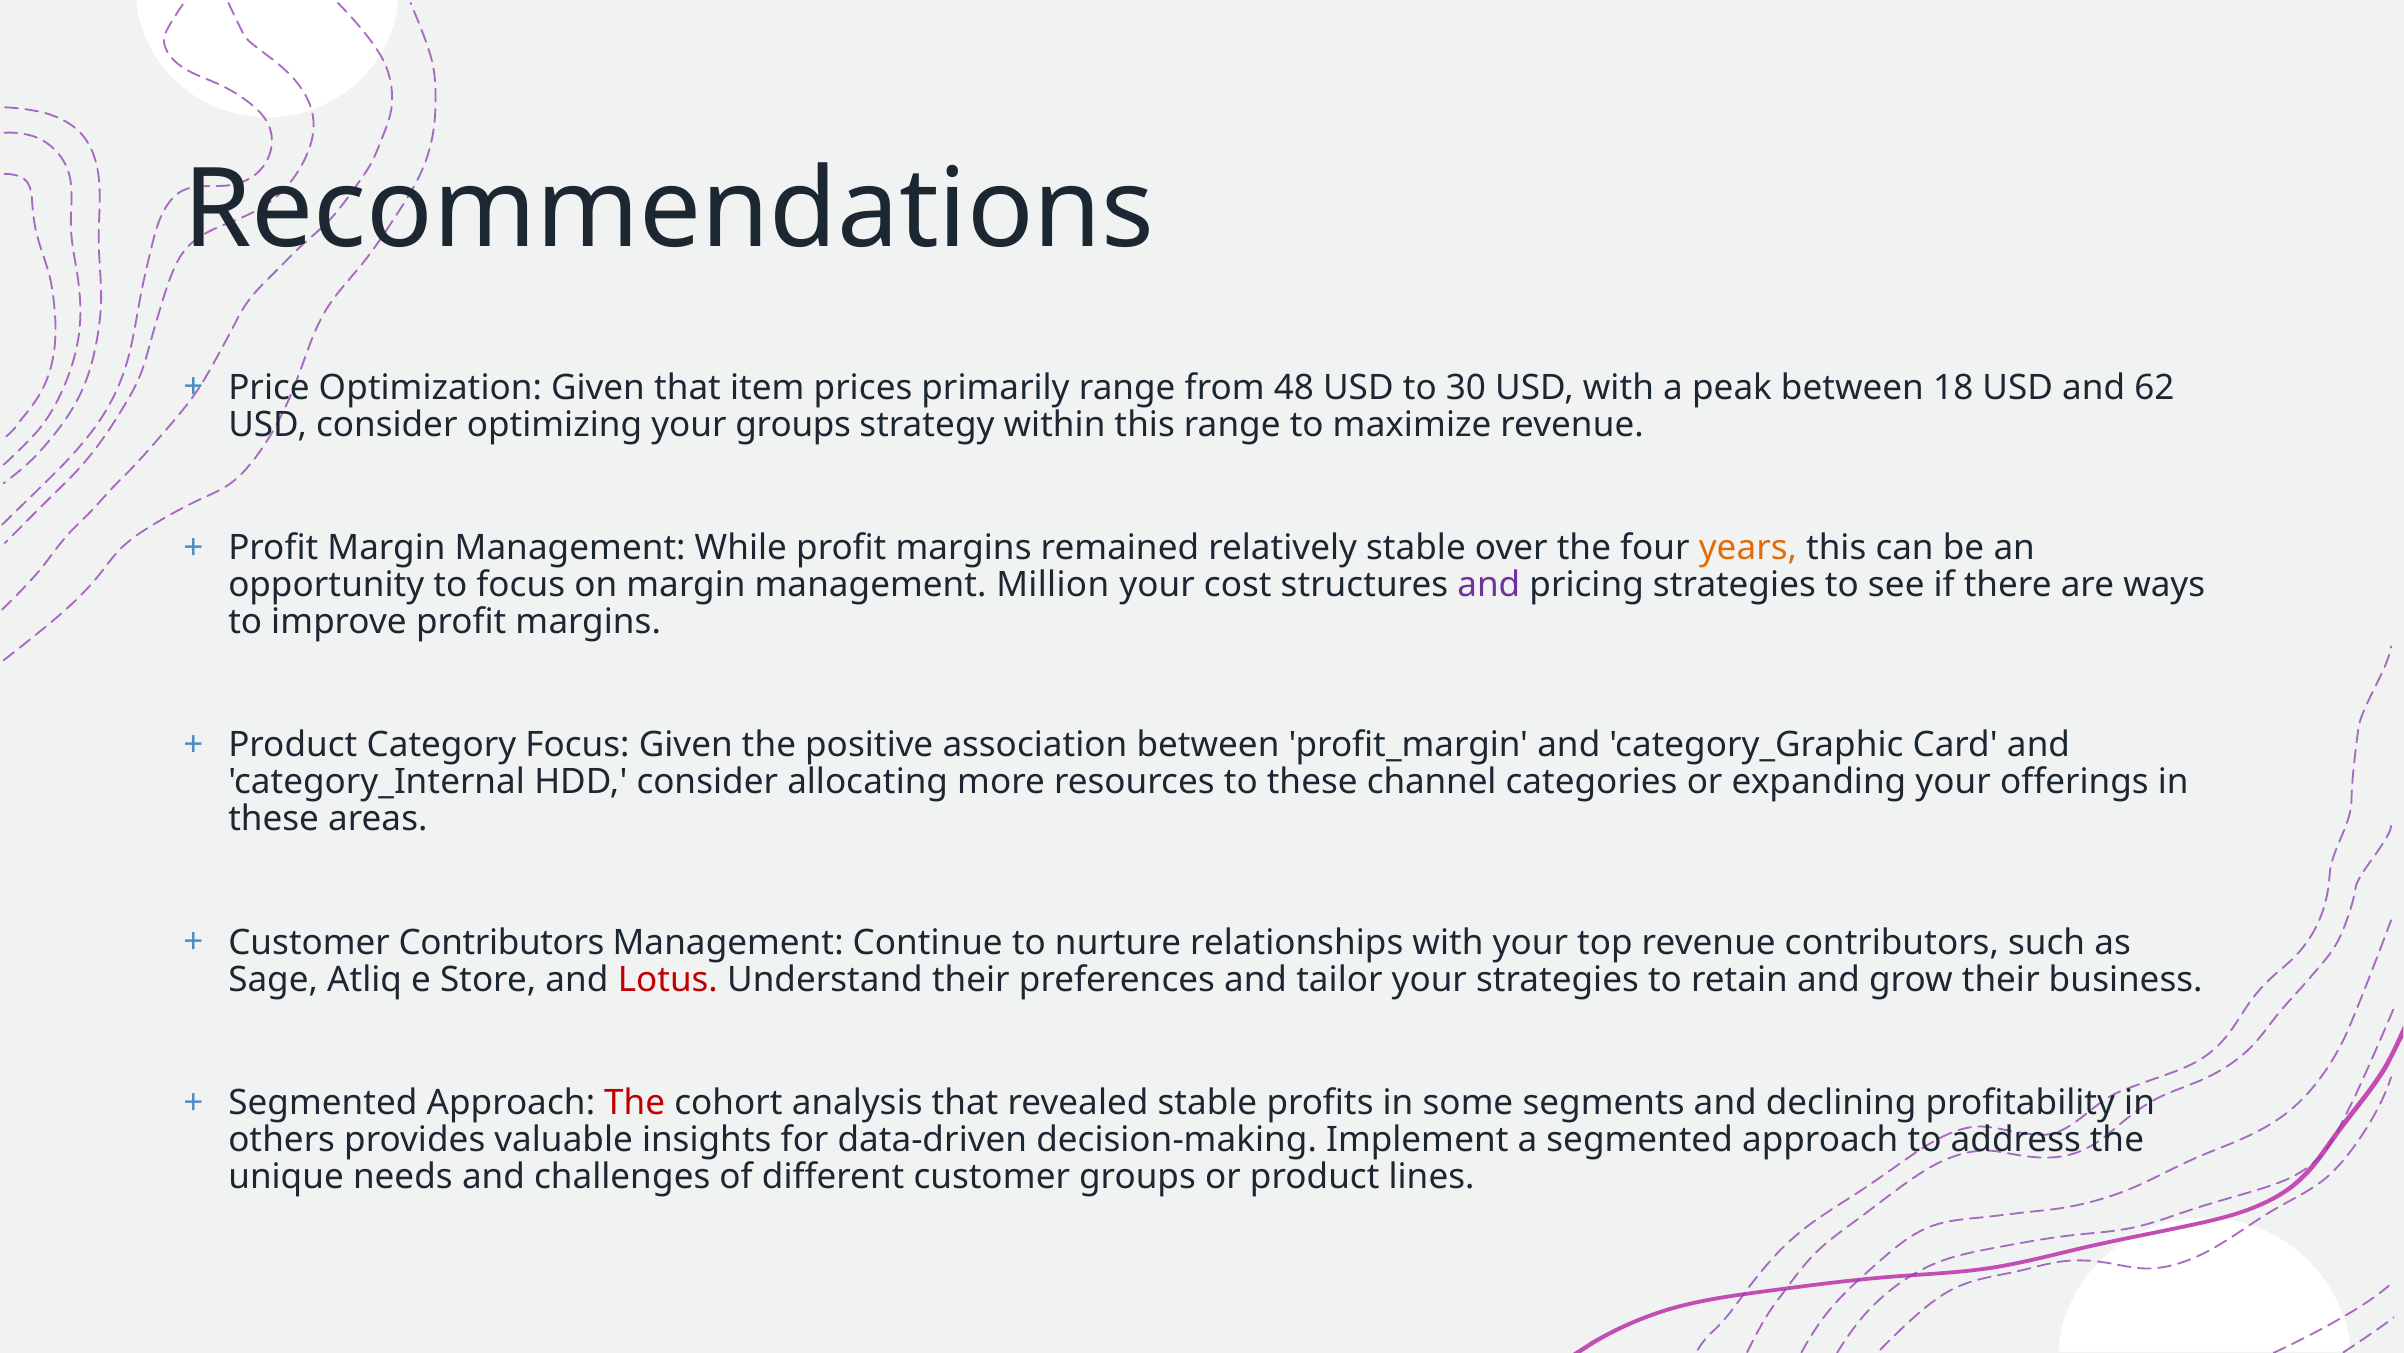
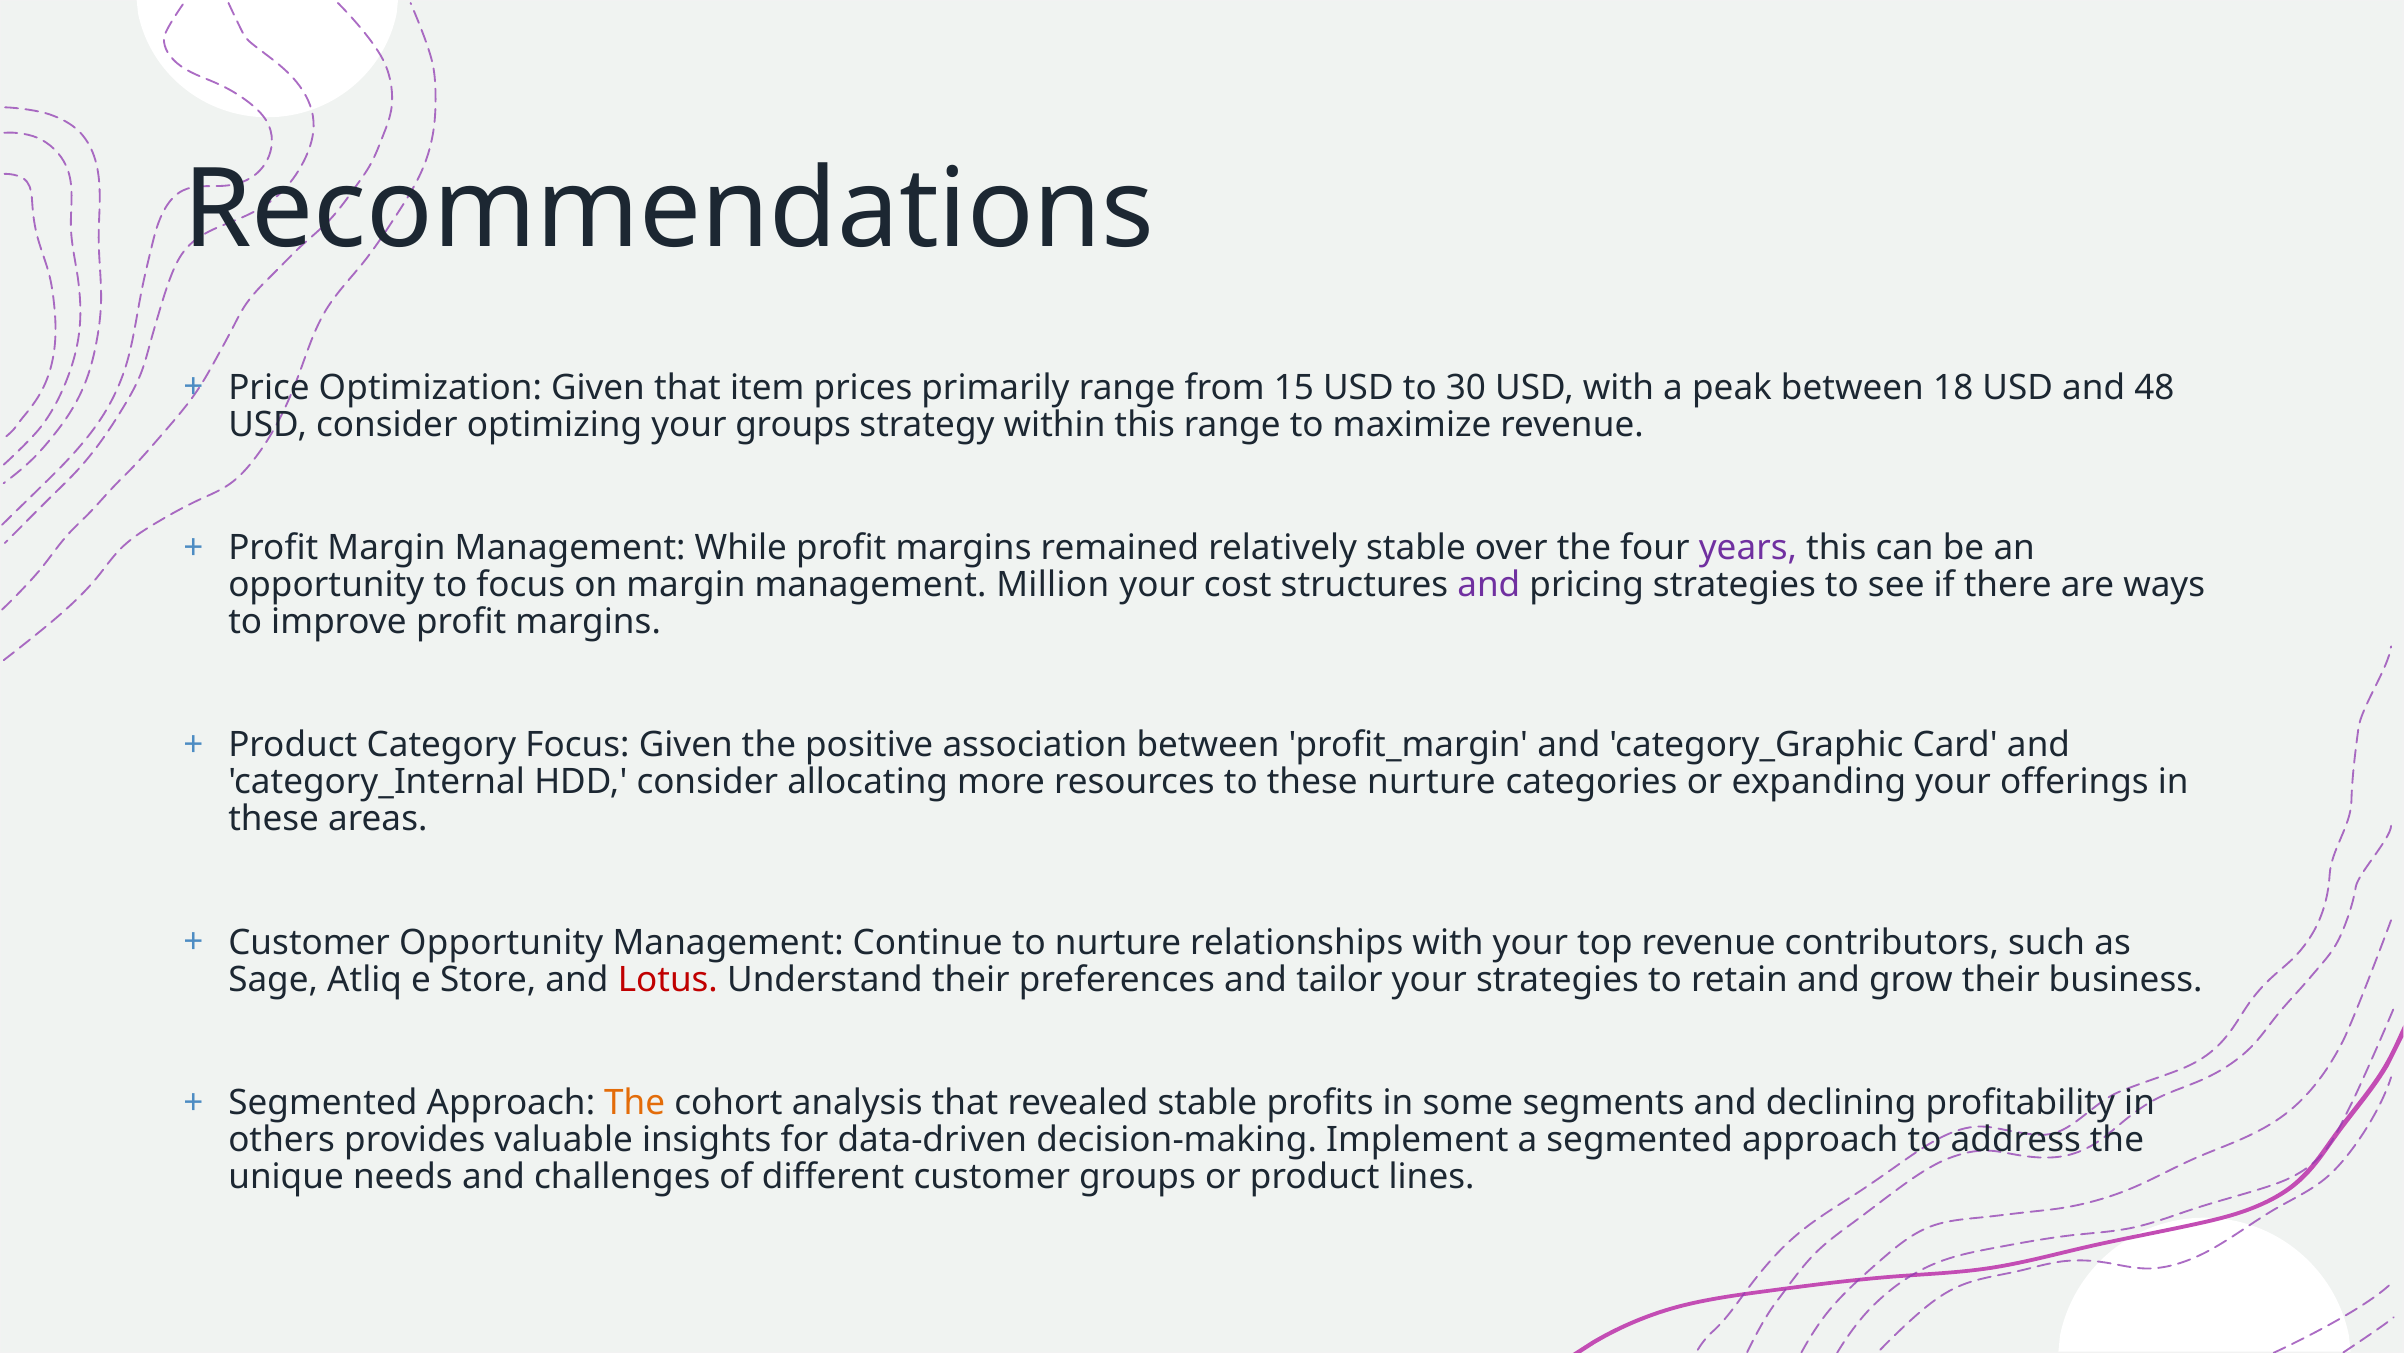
48: 48 -> 15 (1294, 387)
62: 62 -> 48 (2154, 387)
years colour: orange -> purple (1748, 548)
these channel: channel -> nurture (1431, 782)
Customer Contributors: Contributors -> Opportunity (501, 942)
The colour: red -> orange (635, 1102)
